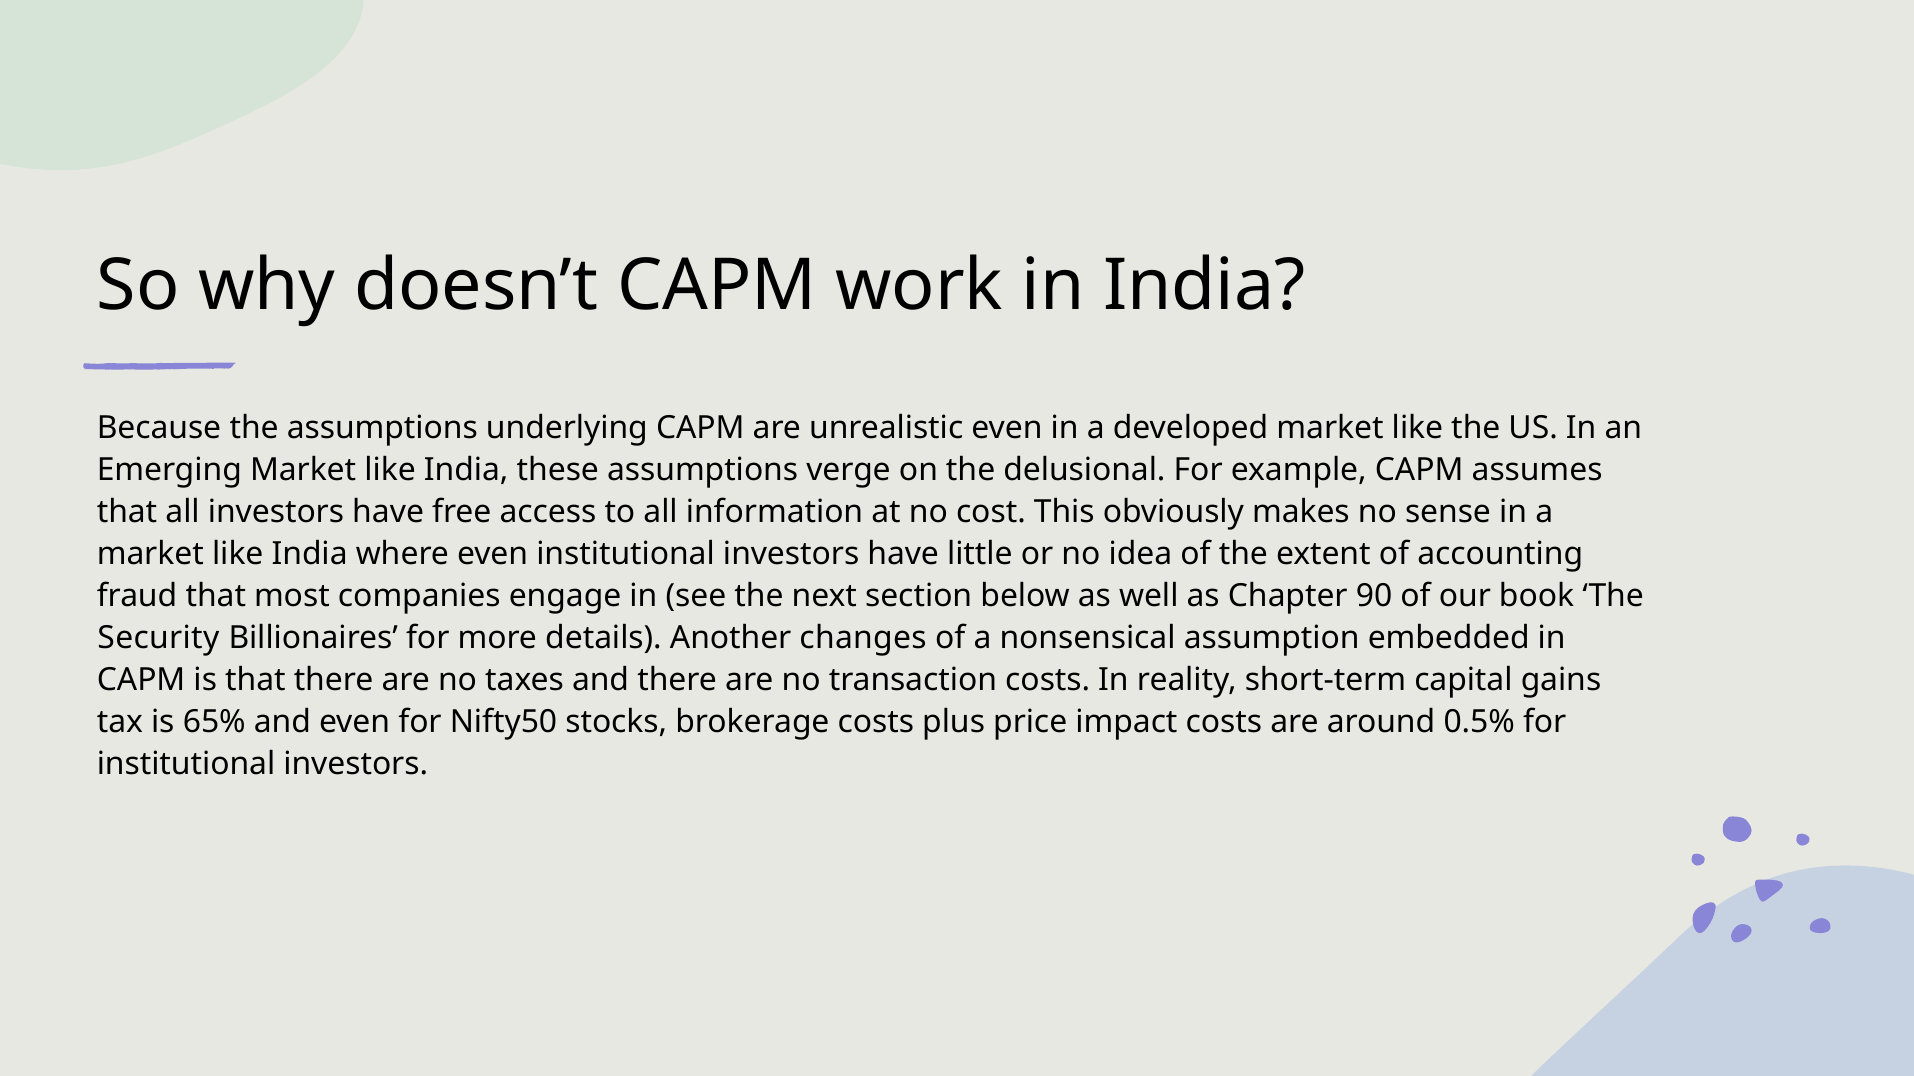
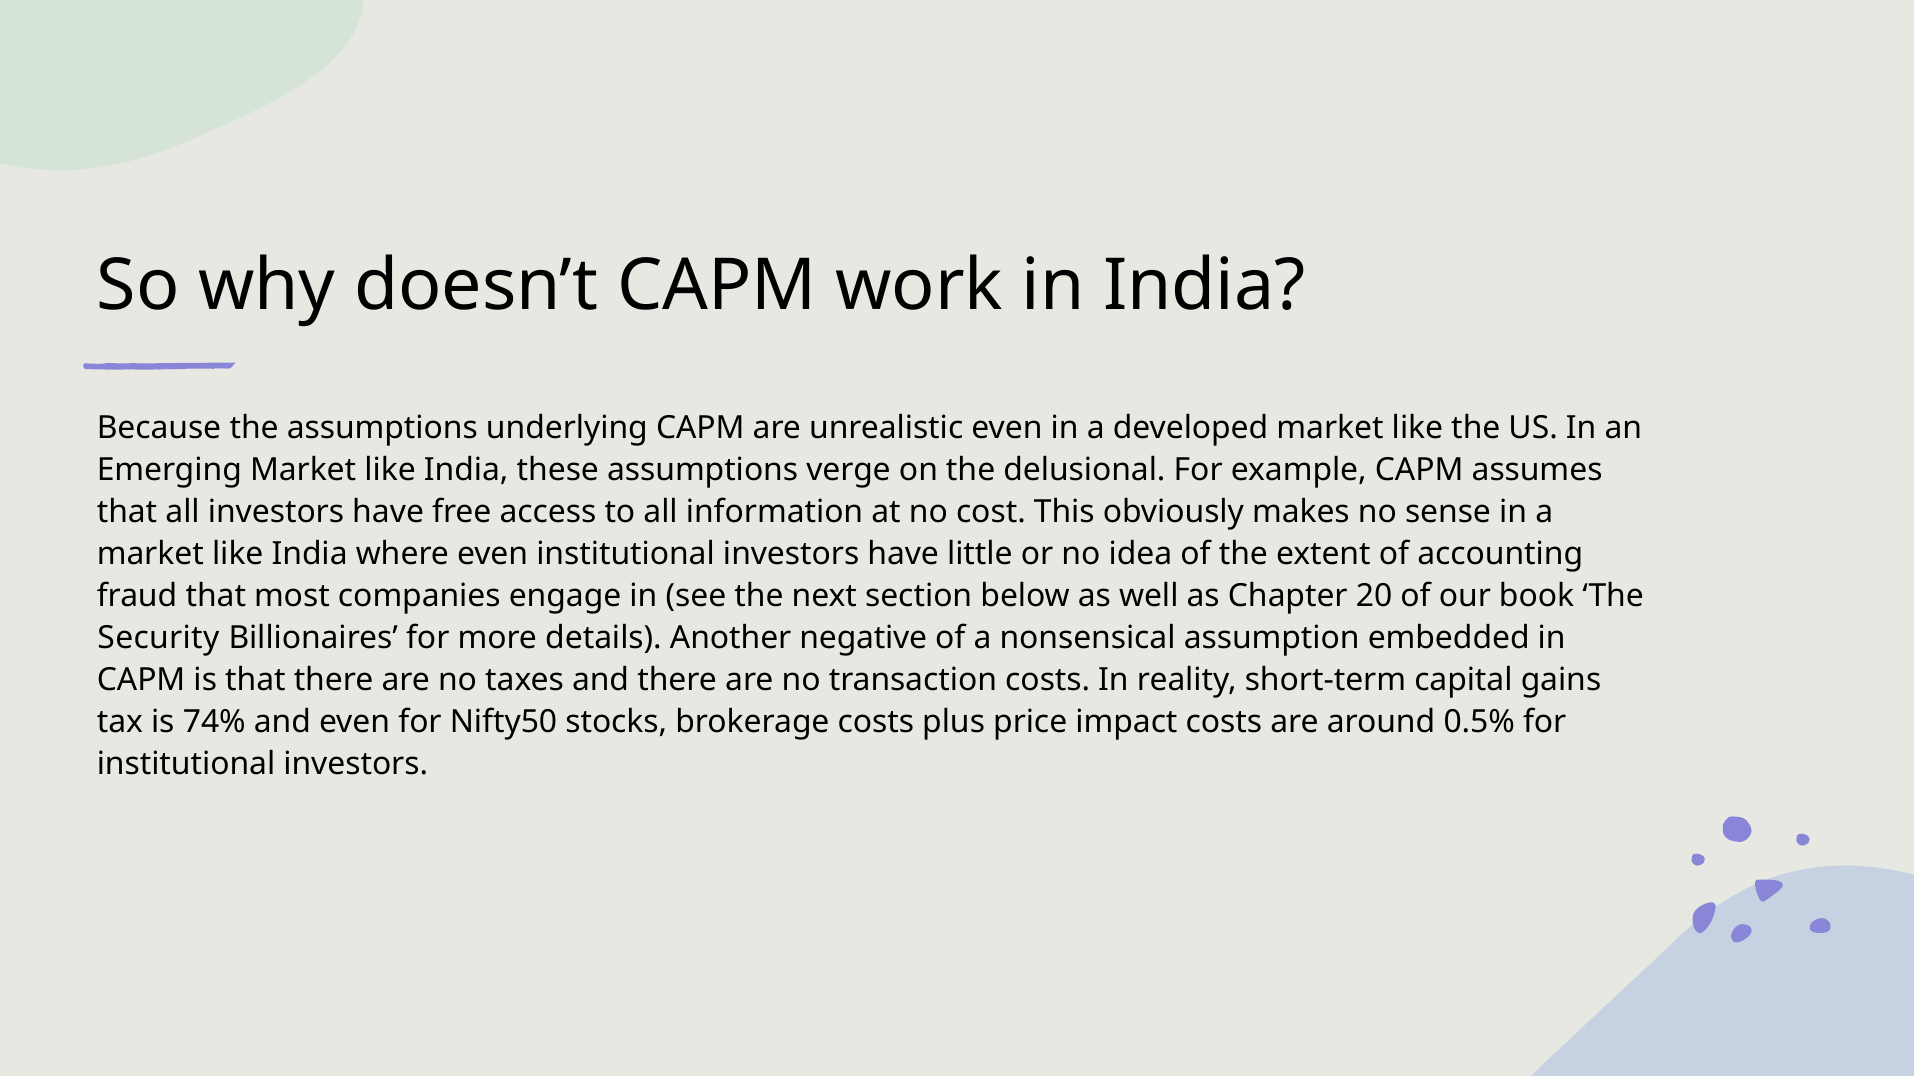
90: 90 -> 20 (1374, 596)
changes: changes -> negative (863, 638)
65%: 65% -> 74% (214, 722)
